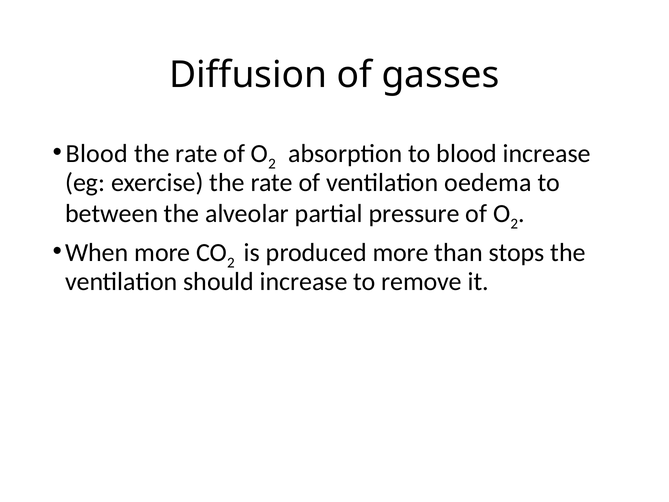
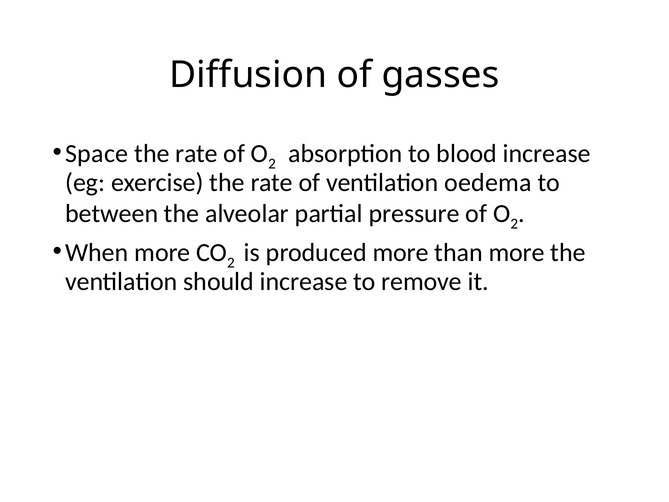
Blood: Blood -> Space (97, 154)
than stops: stops -> more (517, 253)
